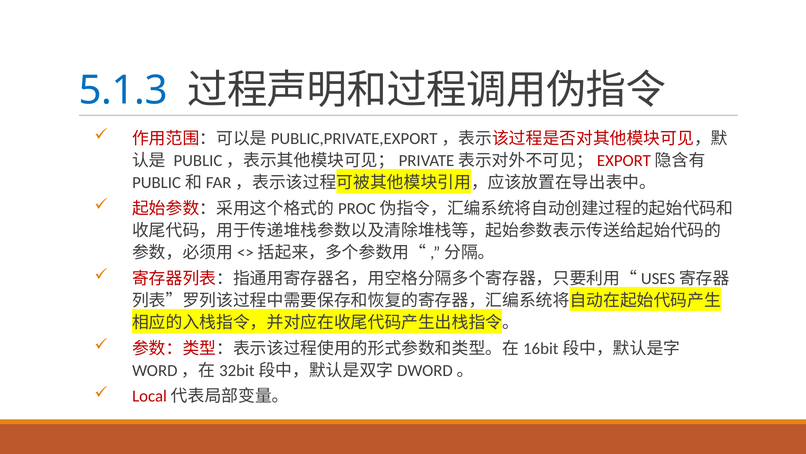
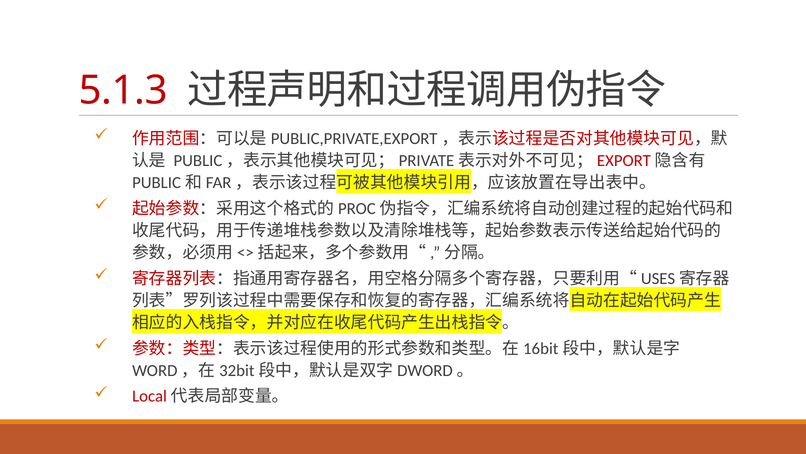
5.1.3 colour: blue -> red (123, 90)
